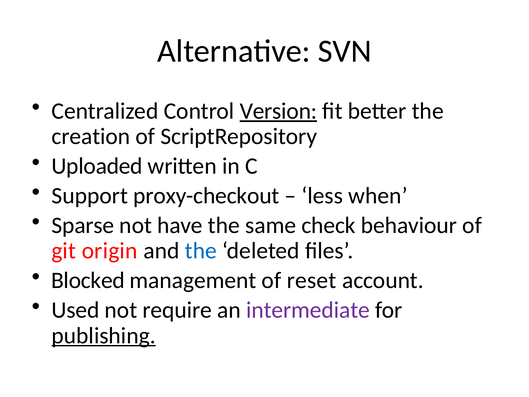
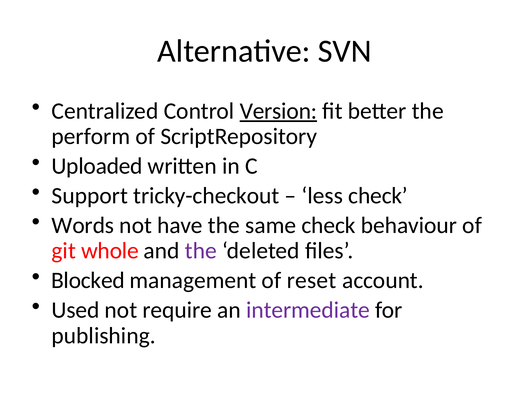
creation: creation -> perform (91, 136)
proxy-checkout: proxy-checkout -> tricky-checkout (206, 196)
less when: when -> check (378, 196)
Sparse: Sparse -> Words (83, 225)
origin: origin -> whole (110, 251)
the colour: blue -> purple (201, 251)
publishing underline: present -> none (104, 335)
